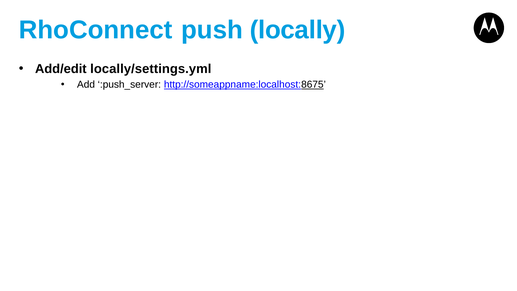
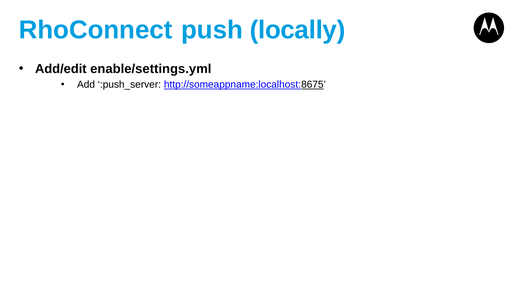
locally/settings.yml: locally/settings.yml -> enable/settings.yml (151, 69)
